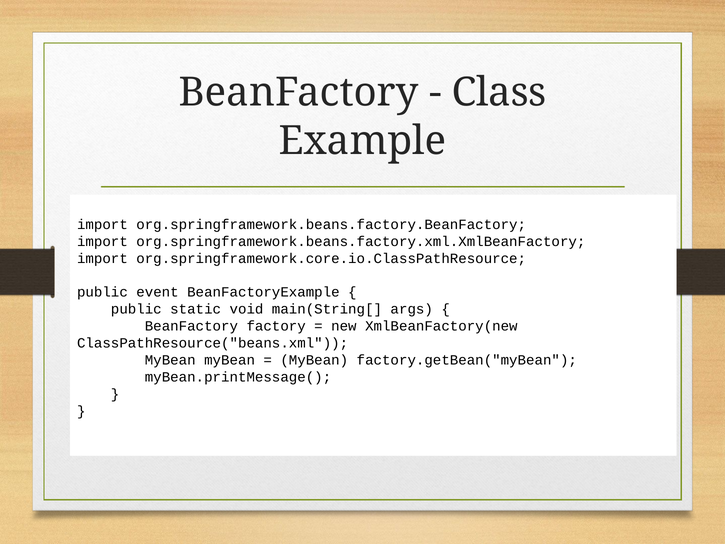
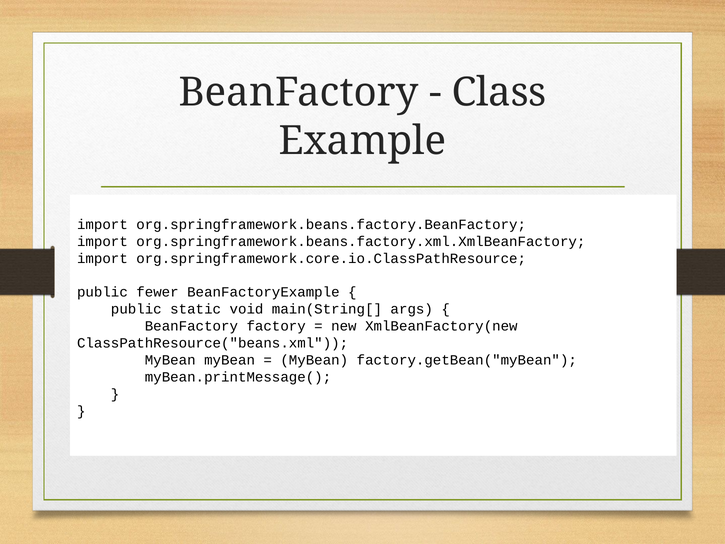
event: event -> fewer (157, 292)
